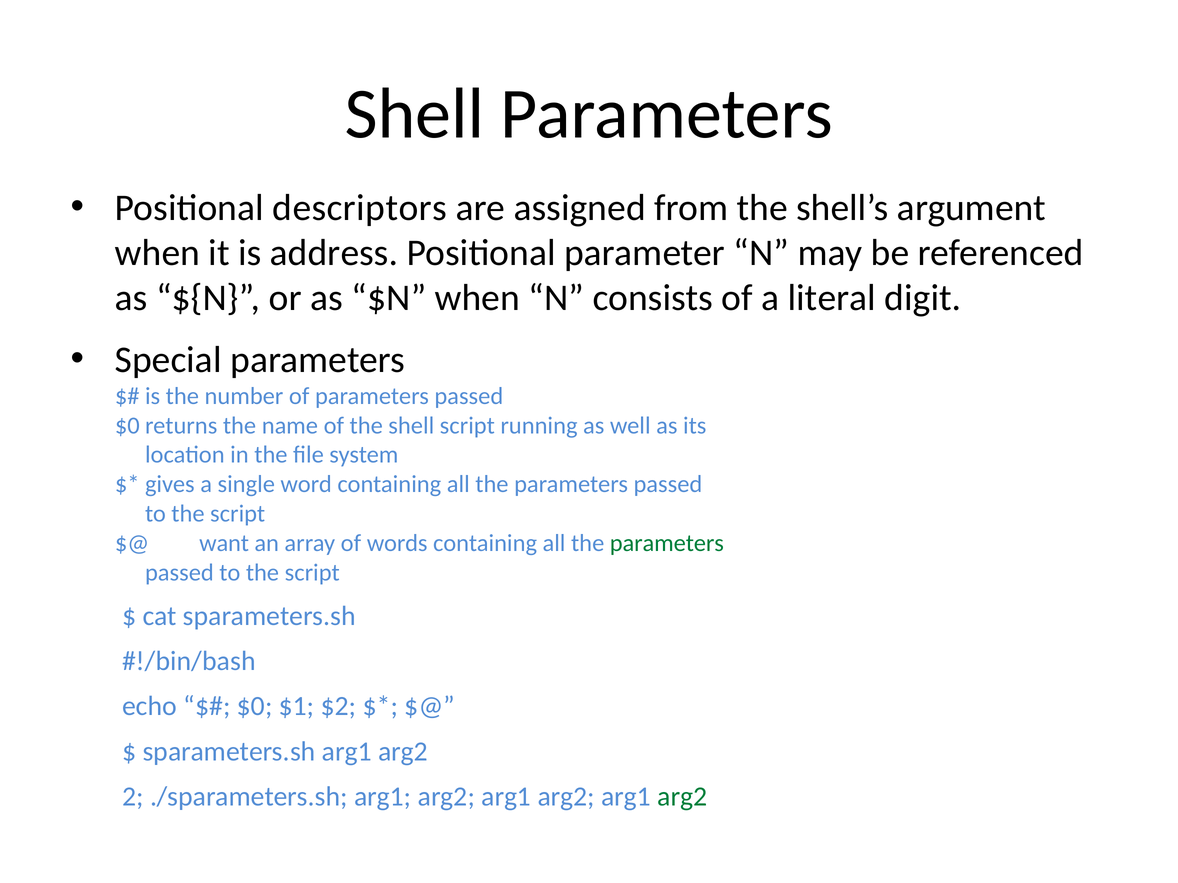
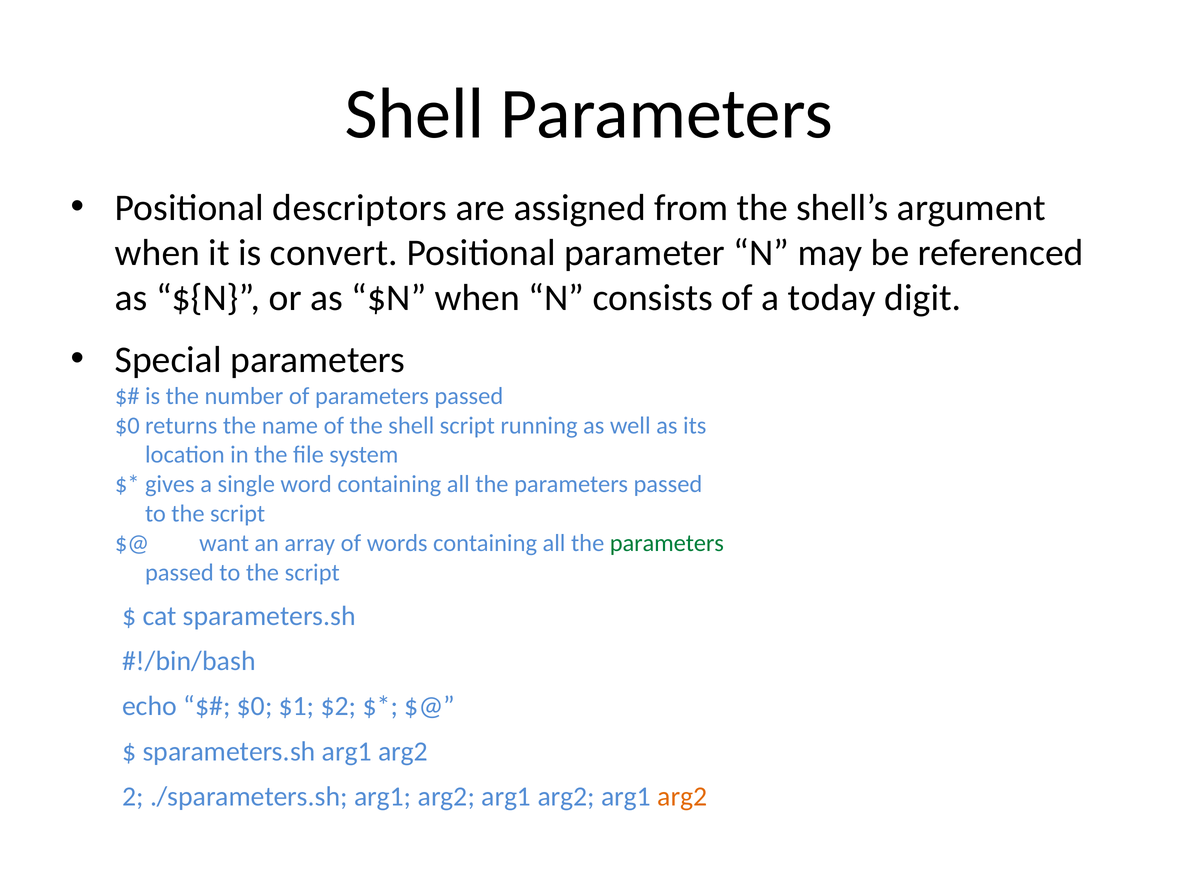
address: address -> convert (334, 253)
literal: literal -> today (832, 298)
arg2 colour: green -> orange (682, 797)
